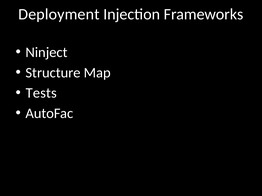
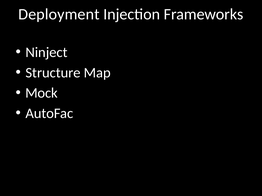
Tests: Tests -> Mock (41, 93)
